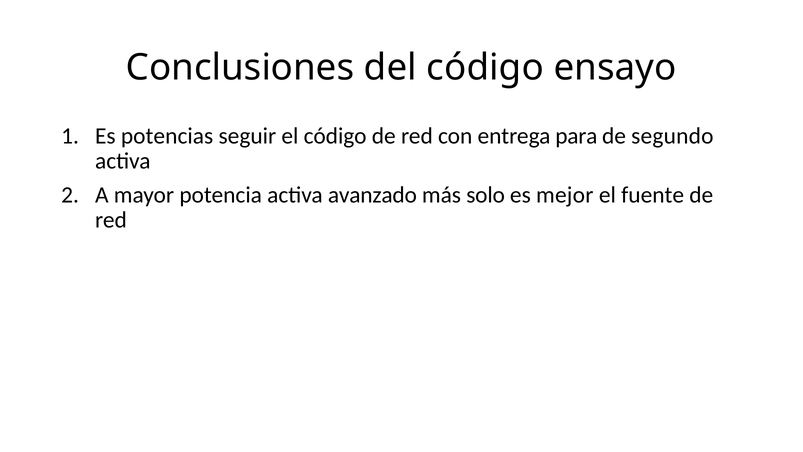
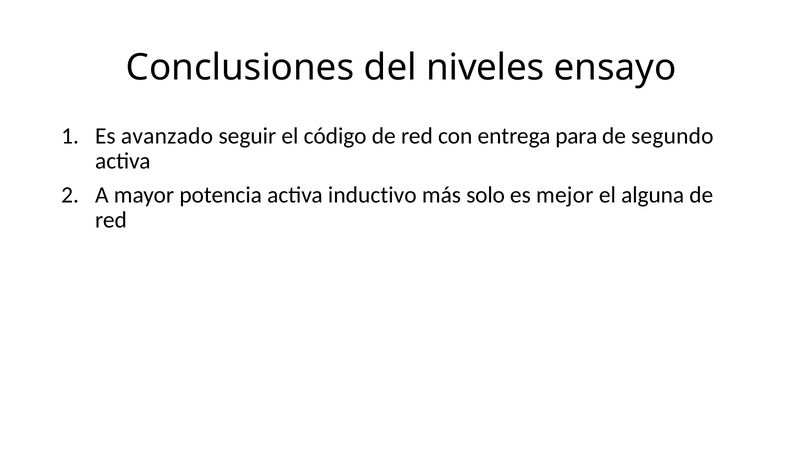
del código: código -> niveles (485, 67)
potencias: potencias -> avanzado (167, 136)
avanzado: avanzado -> inductivo (372, 195)
fuente: fuente -> alguna (653, 195)
